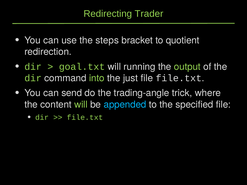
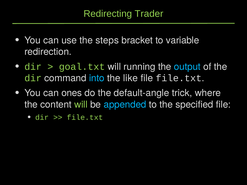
quotient: quotient -> variable (183, 40)
output colour: light green -> light blue (187, 67)
into colour: light green -> light blue (97, 78)
just: just -> like (131, 78)
send: send -> ones (72, 93)
trading-angle: trading-angle -> default-angle (142, 93)
